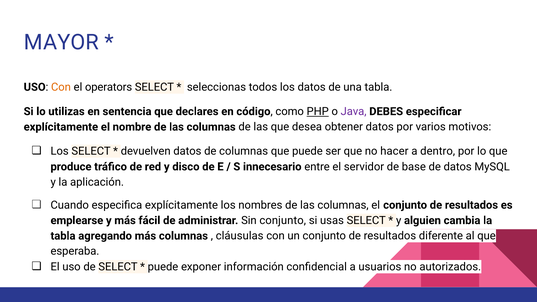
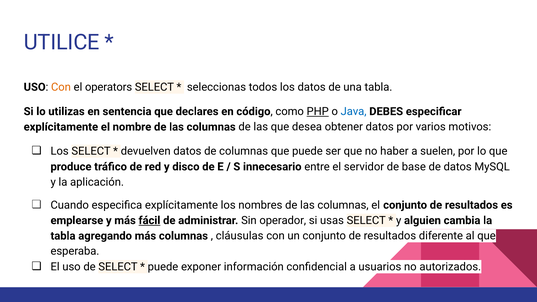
MAYOR: MAYOR -> UTILICE (62, 42)
Java colour: purple -> blue (354, 111)
hacer: hacer -> haber (394, 151)
dentro: dentro -> suelen (438, 151)
fácil underline: none -> present (149, 220)
Sin conjunto: conjunto -> operador (283, 220)
